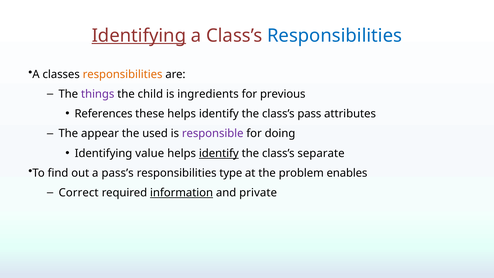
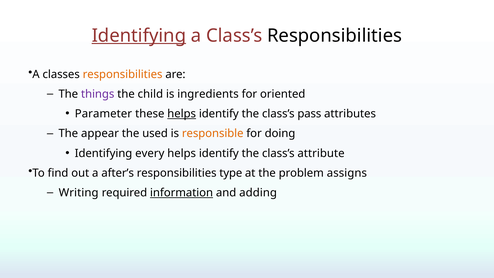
Responsibilities colour: blue -> black (335, 36)
previous: previous -> oriented (283, 94)
References: References -> Parameter (103, 114)
helps underline: none -> present (182, 114)
responsible colour: purple -> orange (213, 134)
value: value -> every (150, 153)
identify underline: present -> none (219, 153)
separate: separate -> attribute (321, 153)
pass’s: pass’s -> after’s (118, 173)
enables: enables -> assigns (347, 173)
Correct: Correct -> Writing (79, 193)
private: private -> adding (258, 193)
